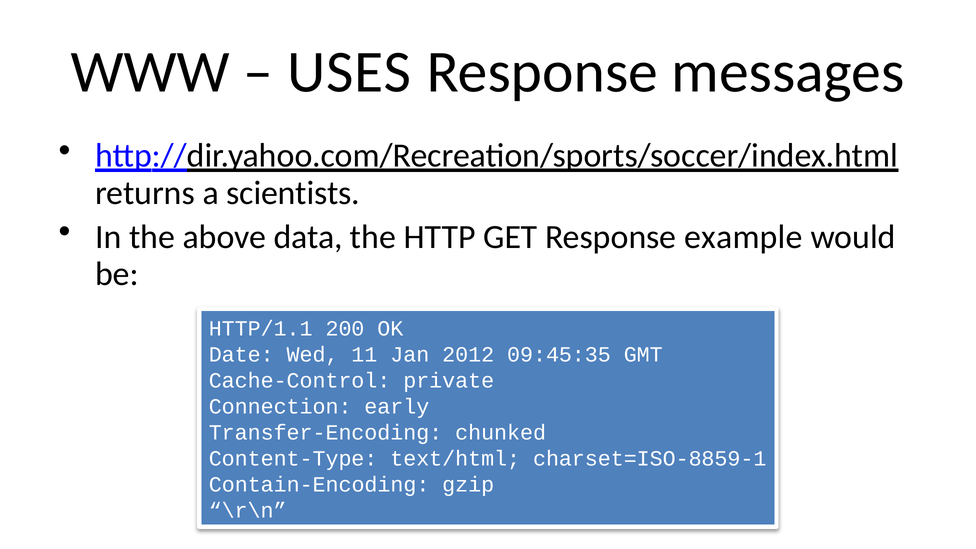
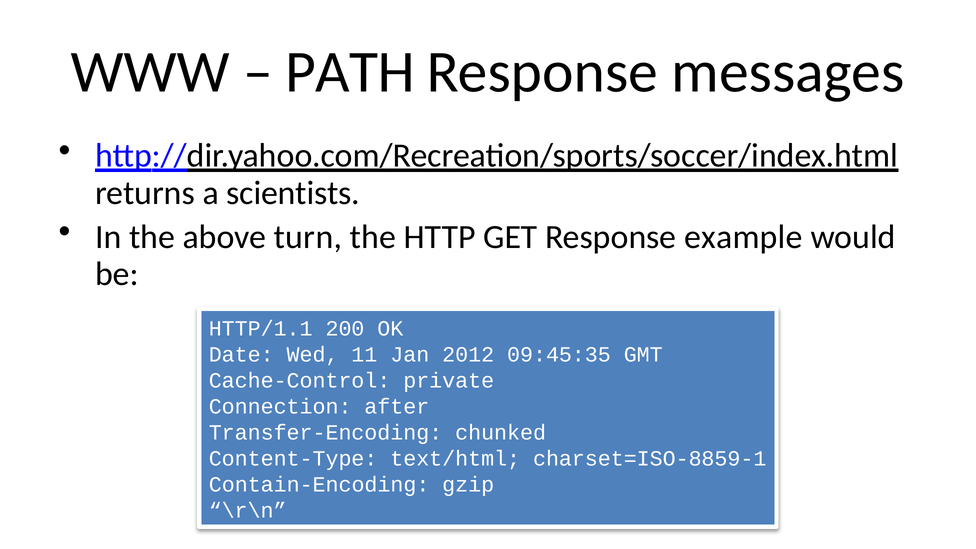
USES: USES -> PATH (350, 72)
data: data -> turn (308, 237)
early: early -> after (397, 406)
